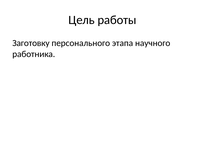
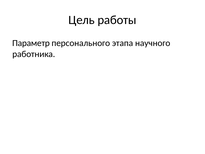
Заготовку: Заготовку -> Параметр (31, 43)
